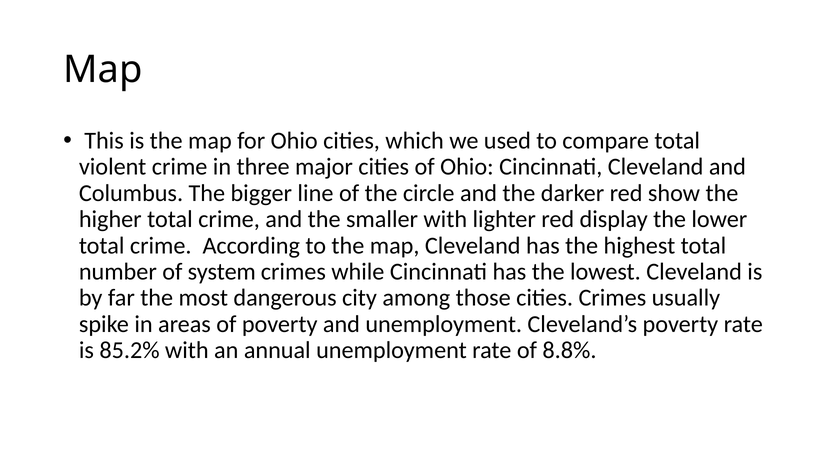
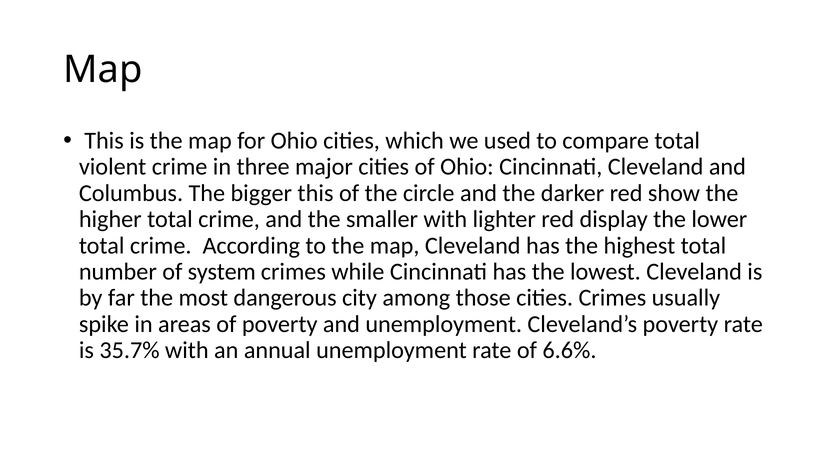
bigger line: line -> this (315, 193)
85.2%: 85.2% -> 35.7% (129, 350)
8.8%: 8.8% -> 6.6% (569, 350)
